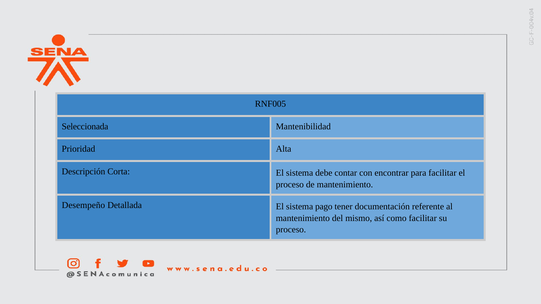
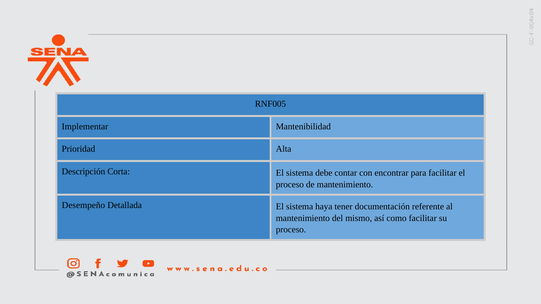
Seleccionada: Seleccionada -> Implementar (85, 127)
pago: pago -> haya (324, 207)
